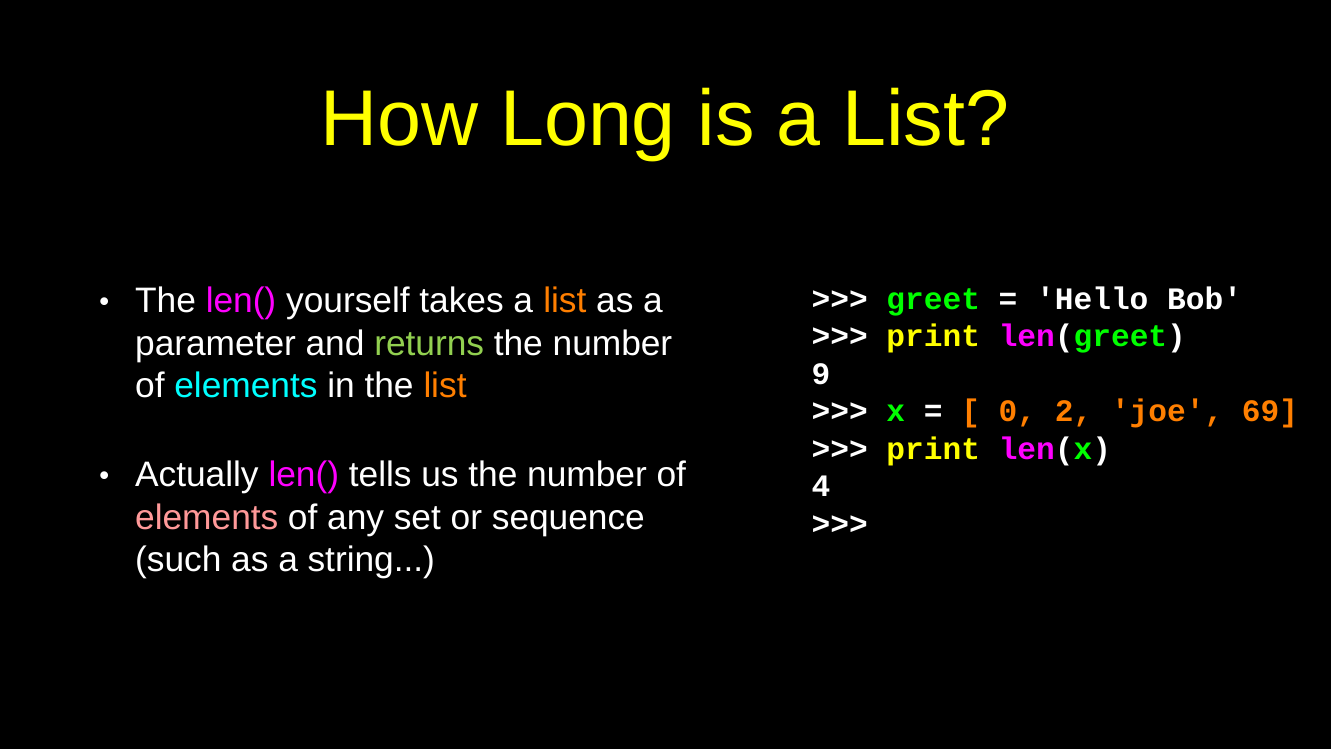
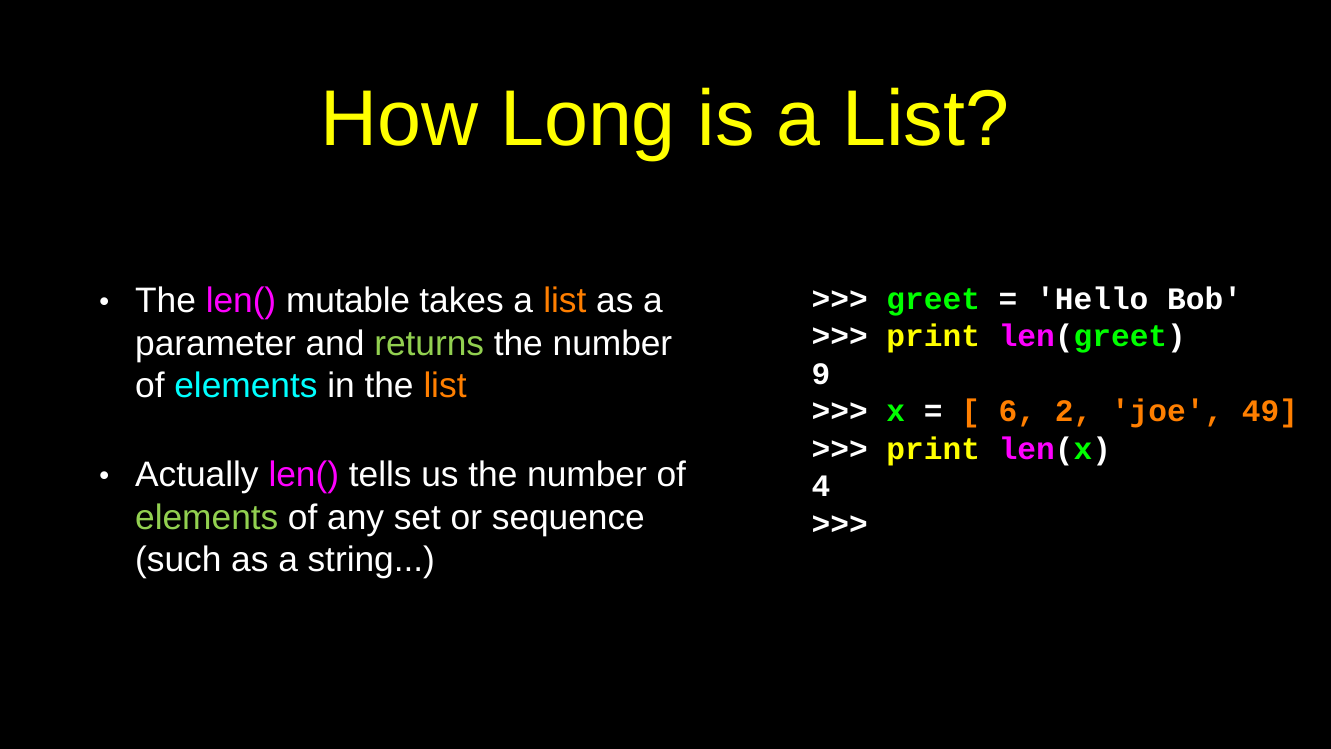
yourself: yourself -> mutable (348, 301)
0: 0 -> 6 (1017, 411)
69: 69 -> 49 (1270, 411)
elements colour: pink -> light green (207, 517)
